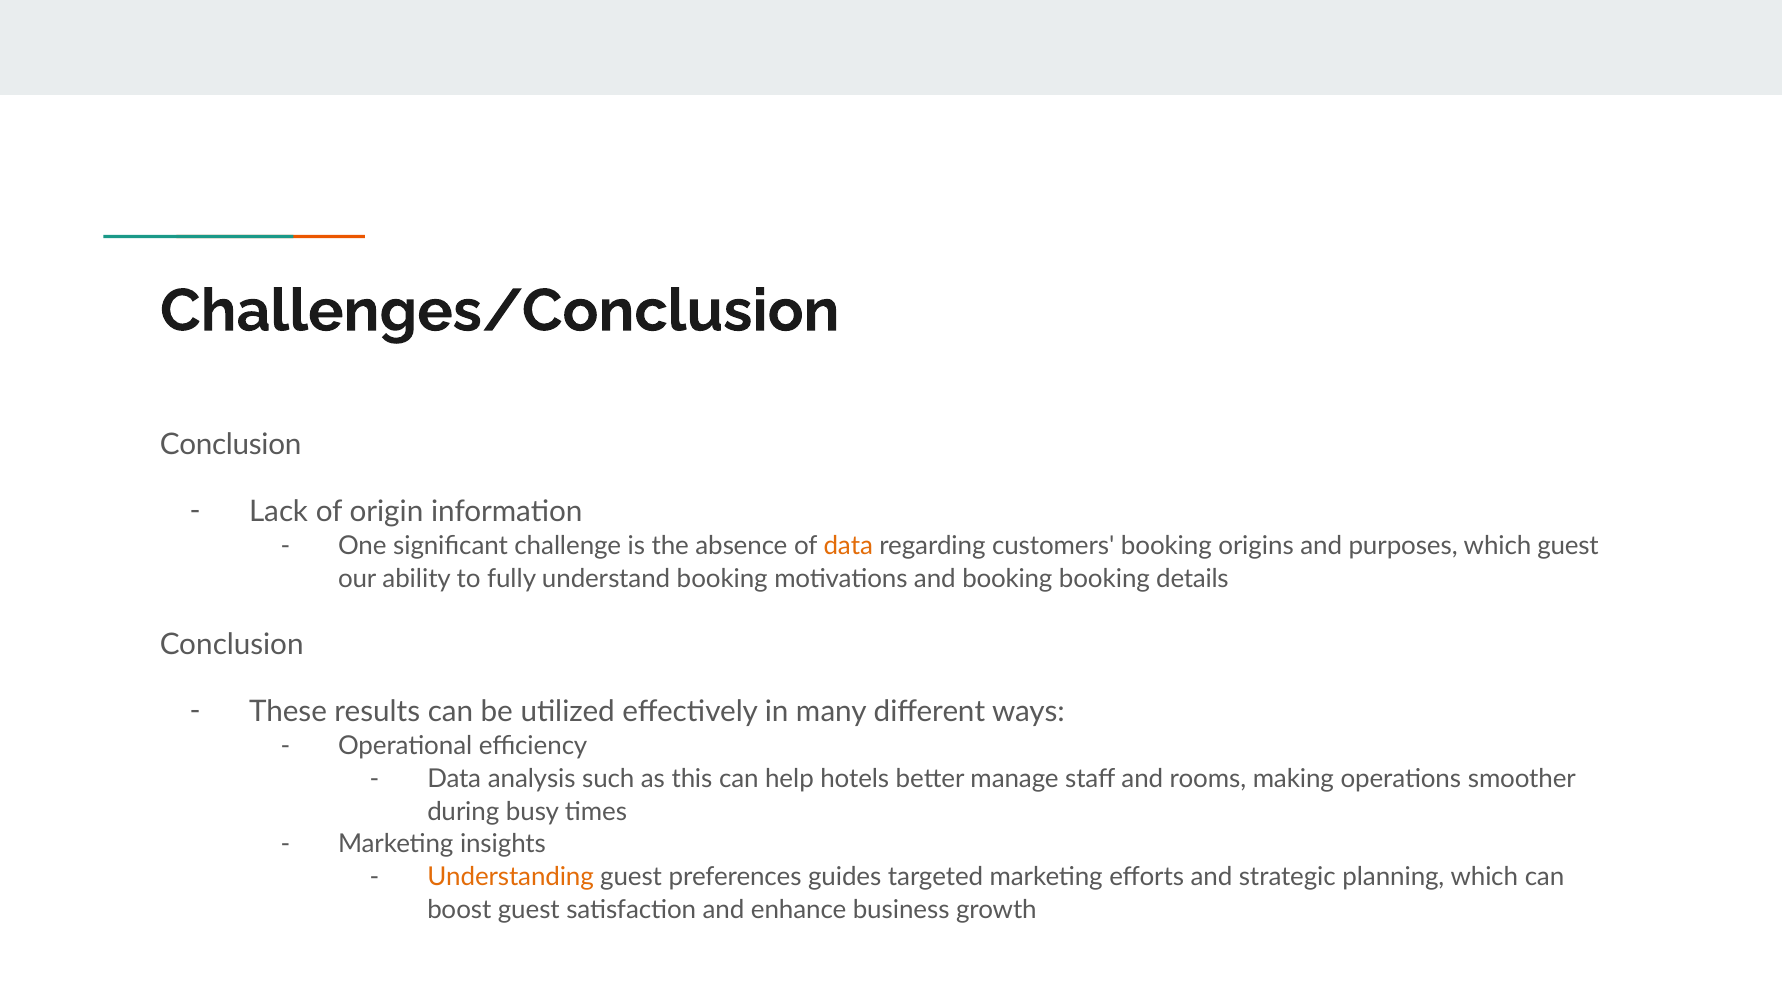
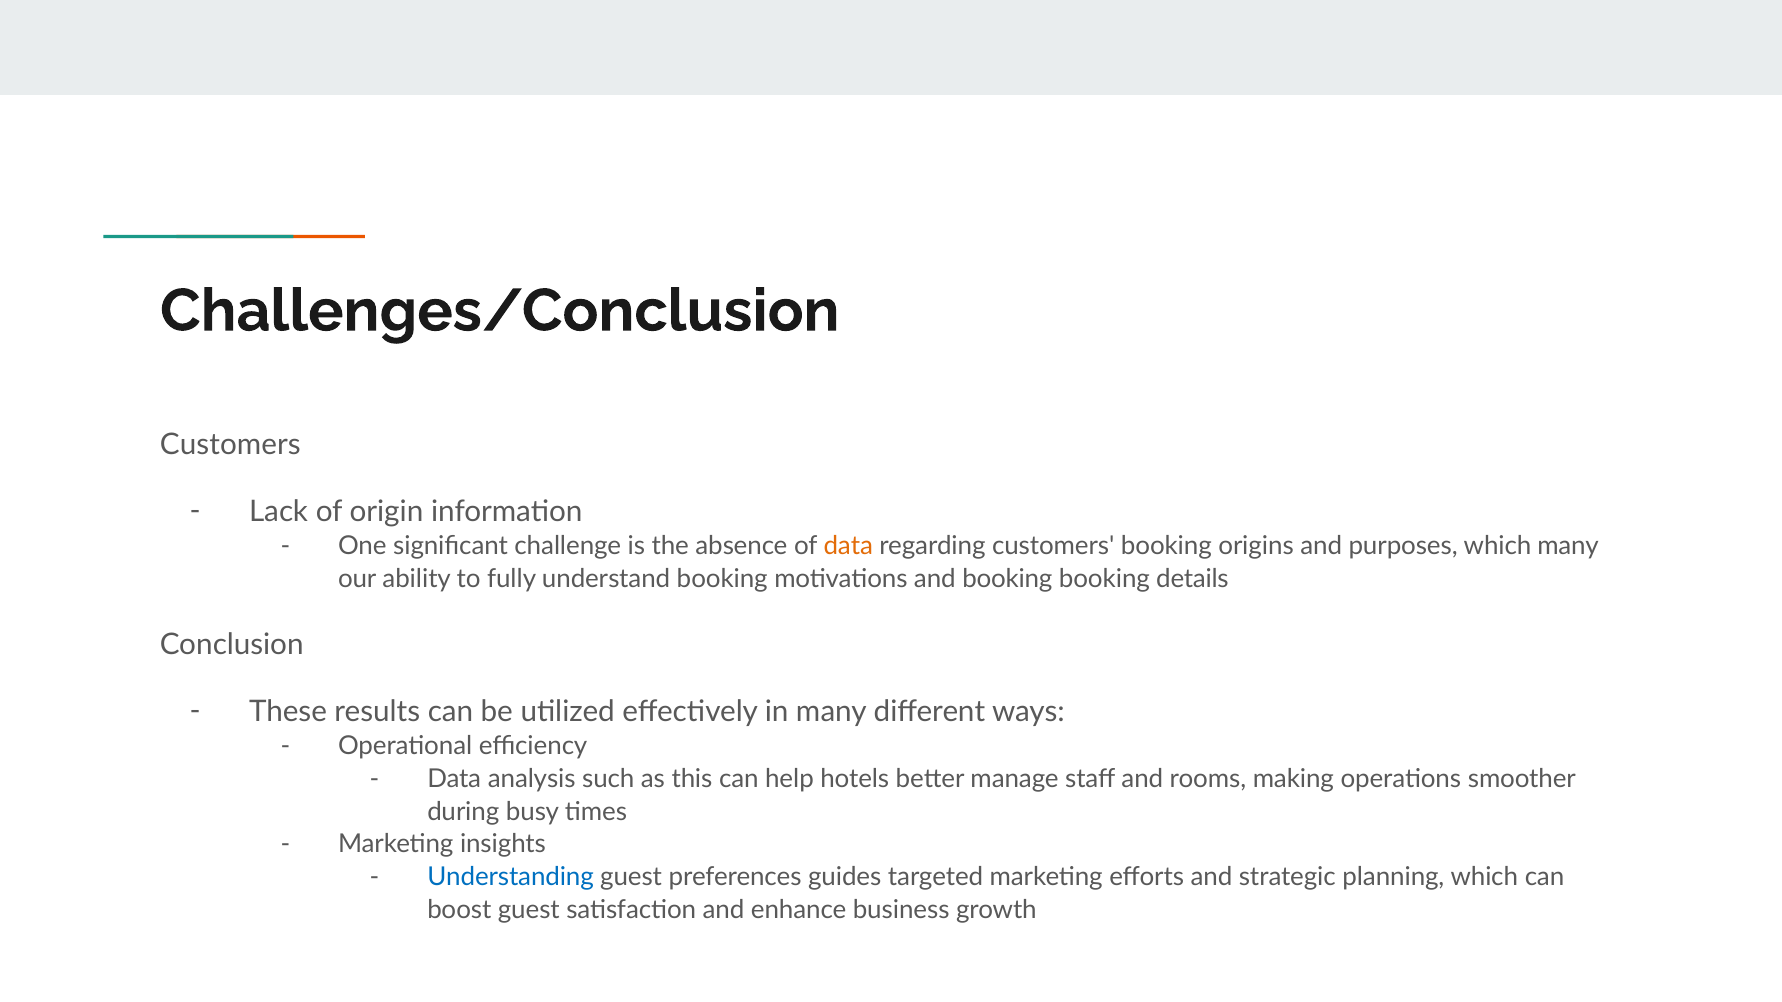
Conclusion: Conclusion -> Customers (230, 445)
which guest: guest -> many (1568, 547)
Understanding colour: orange -> blue (511, 877)
